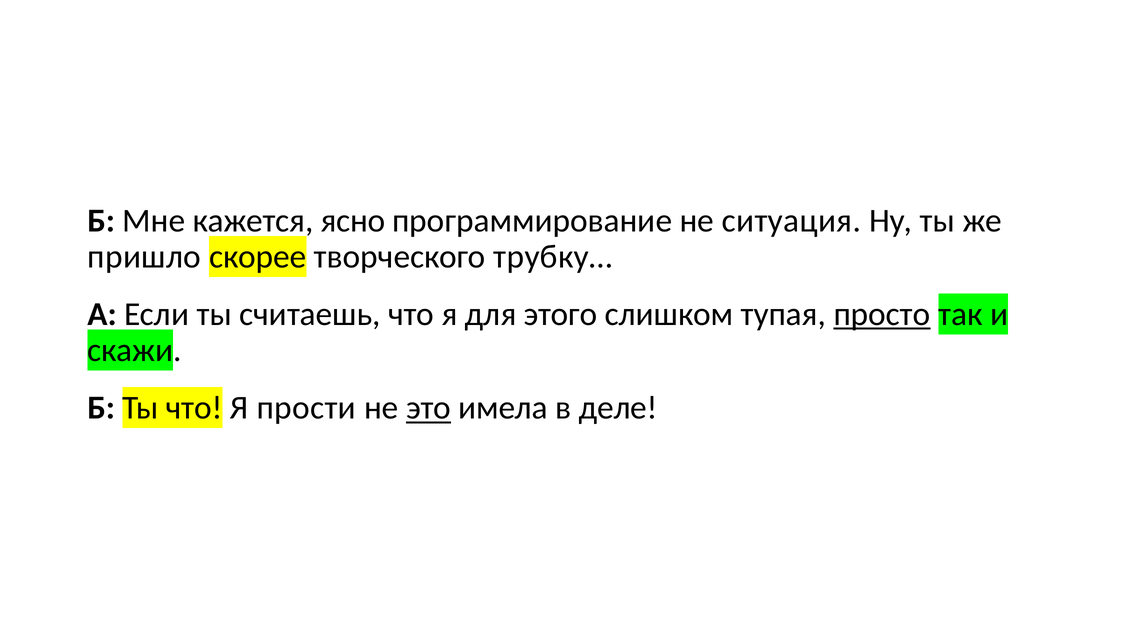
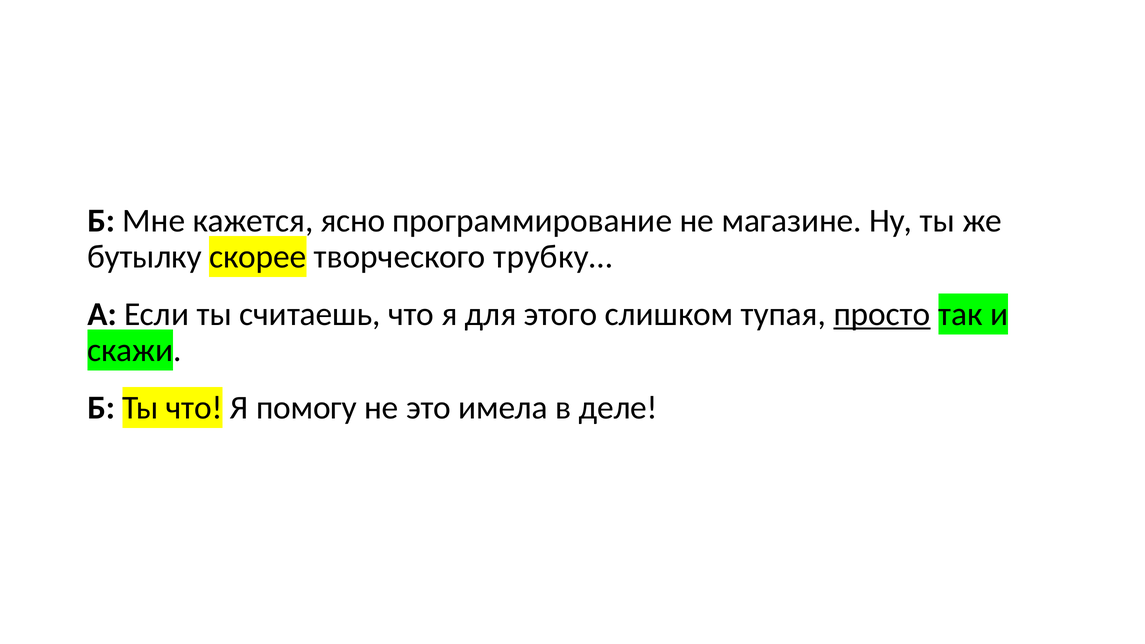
ситуация: ситуация -> магазине (792, 221)
пришло: пришло -> бутылку (145, 257)
прости: прости -> помогу (306, 408)
это underline: present -> none (429, 408)
